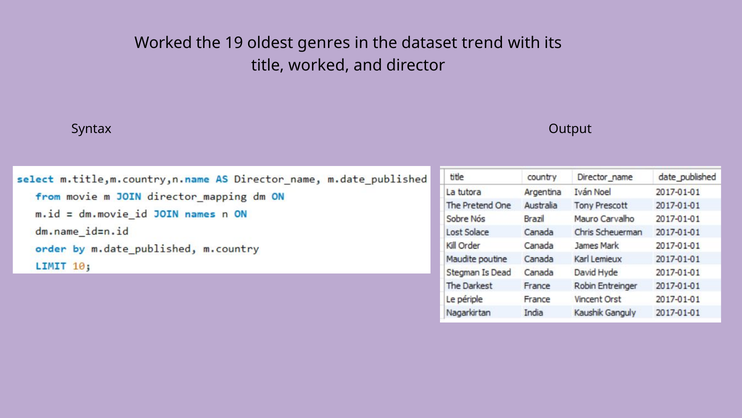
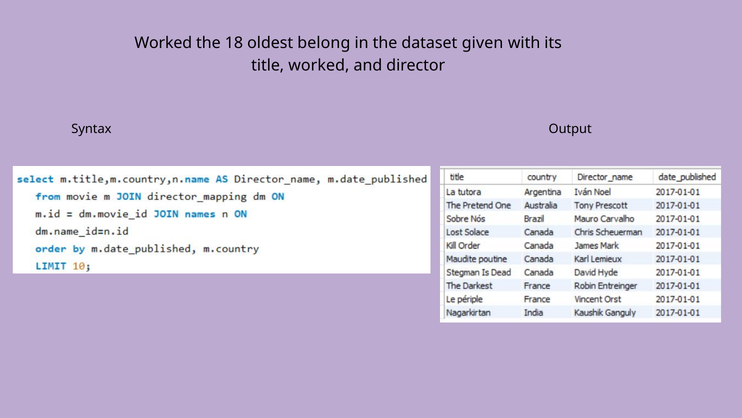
19: 19 -> 18 (234, 43)
genres: genres -> belong (324, 43)
trend: trend -> given (483, 43)
